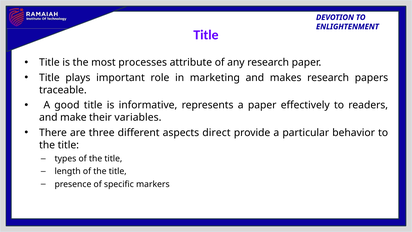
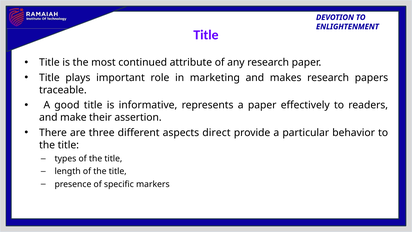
processes: processes -> continued (143, 63)
variables: variables -> assertion (138, 117)
